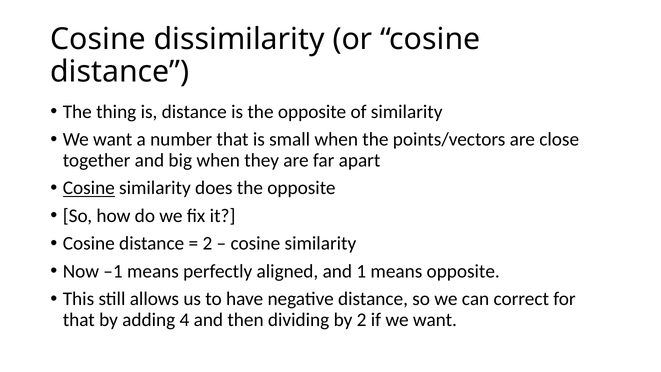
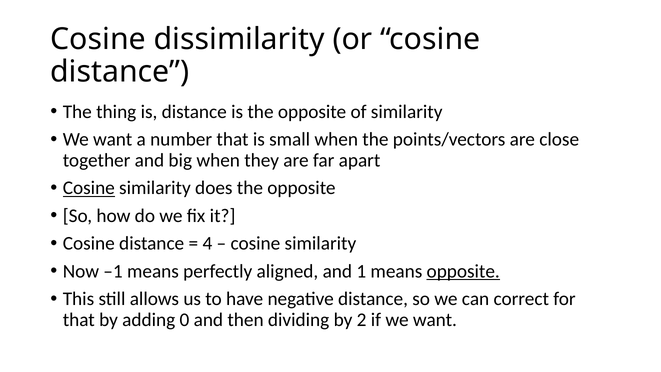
2: 2 -> 4 (207, 243)
opposite underline: none -> present (463, 271)
4: 4 -> 0 (184, 320)
